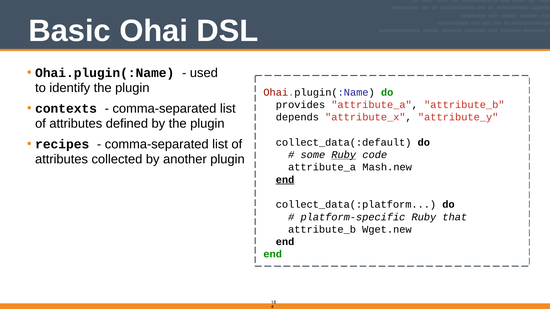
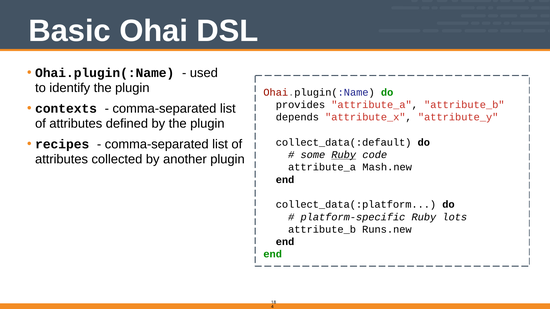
end underline: present -> none (285, 180)
that: that -> lots (455, 217)
Wget.new: Wget.new -> Runs.new (387, 230)
